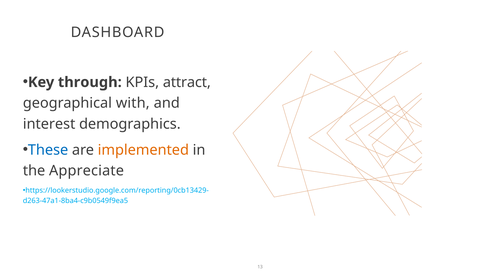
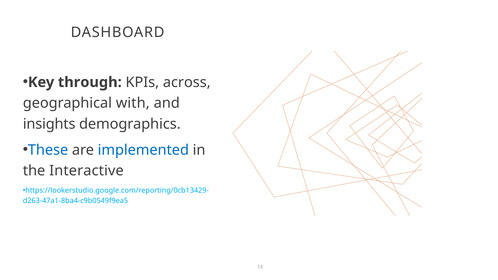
attract: attract -> across (187, 82)
interest: interest -> insights (49, 124)
implemented colour: orange -> blue (143, 150)
Appreciate: Appreciate -> Interactive (86, 171)
